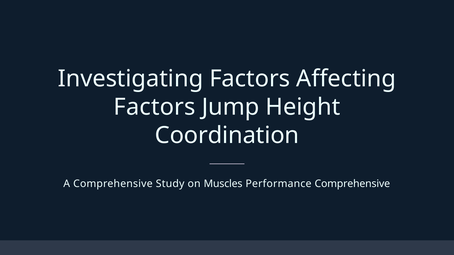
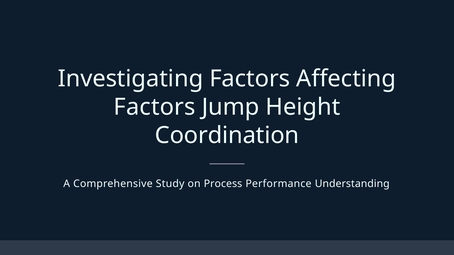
Muscles: Muscles -> Process (223, 184)
Performance Comprehensive: Comprehensive -> Understanding (352, 184)
